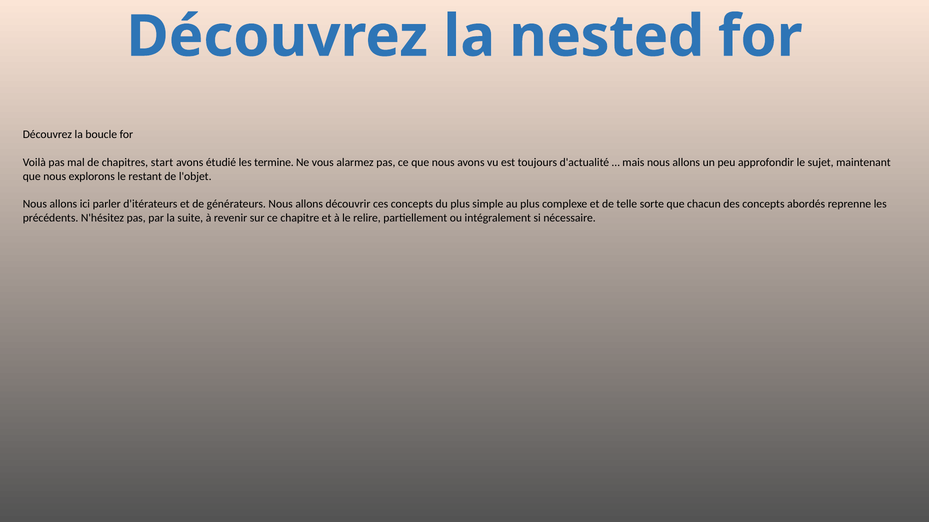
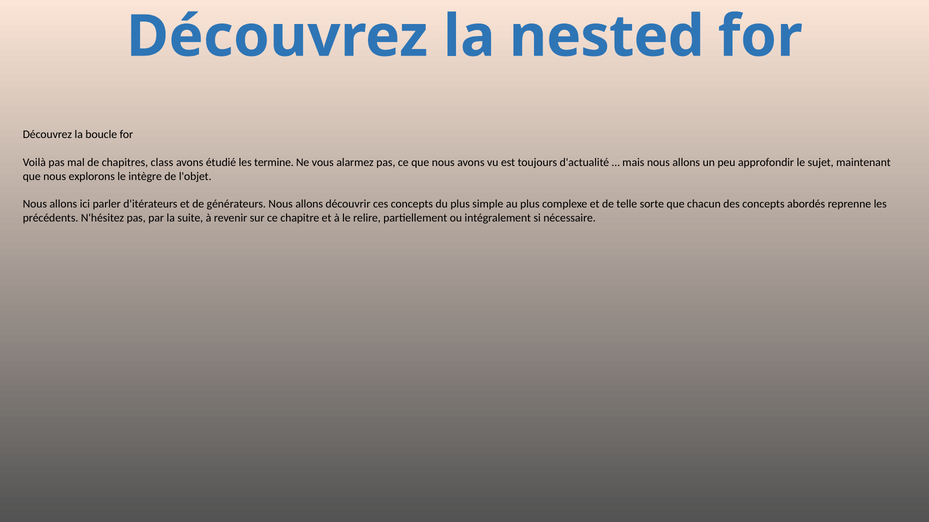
start: start -> class (162, 163)
restant: restant -> intègre (145, 176)
